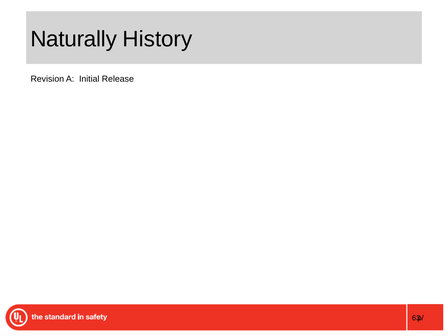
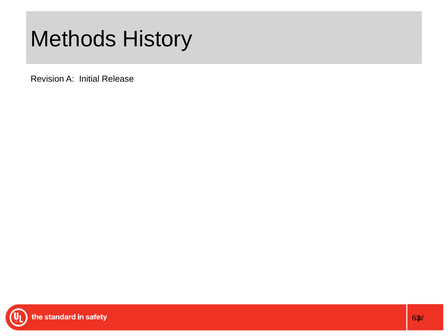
Naturally: Naturally -> Methods (74, 39)
